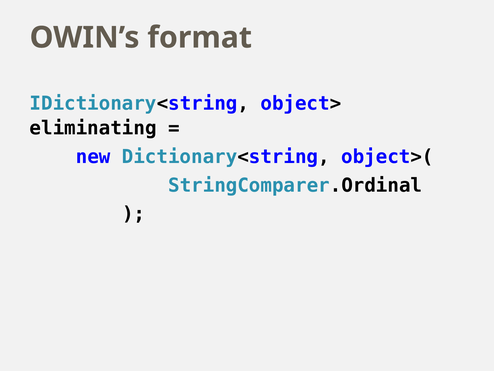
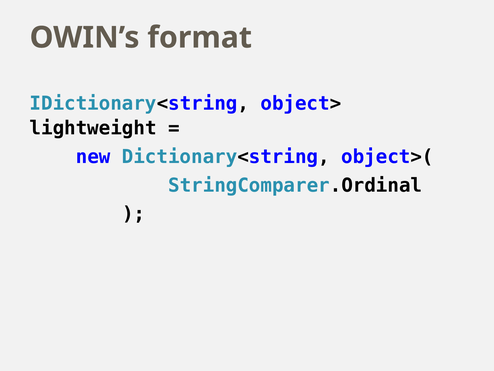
eliminating: eliminating -> lightweight (93, 128)
